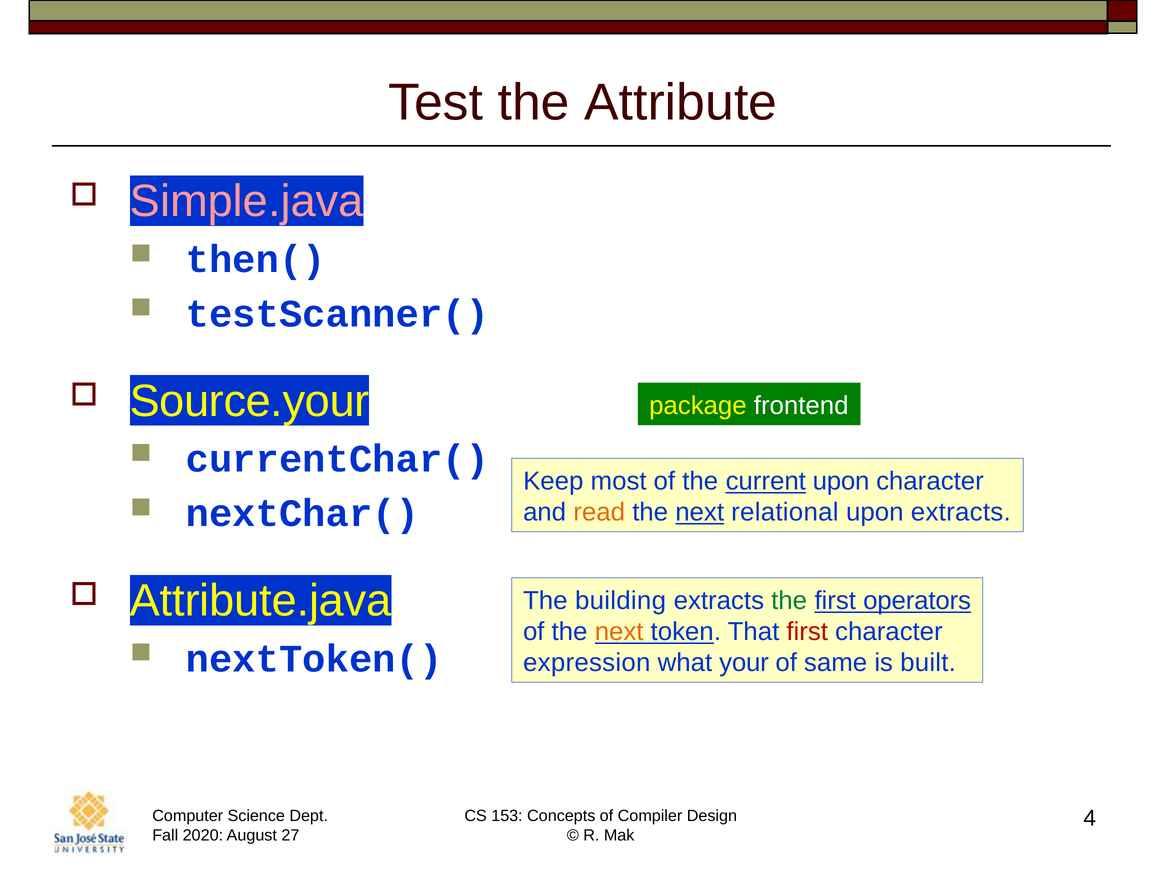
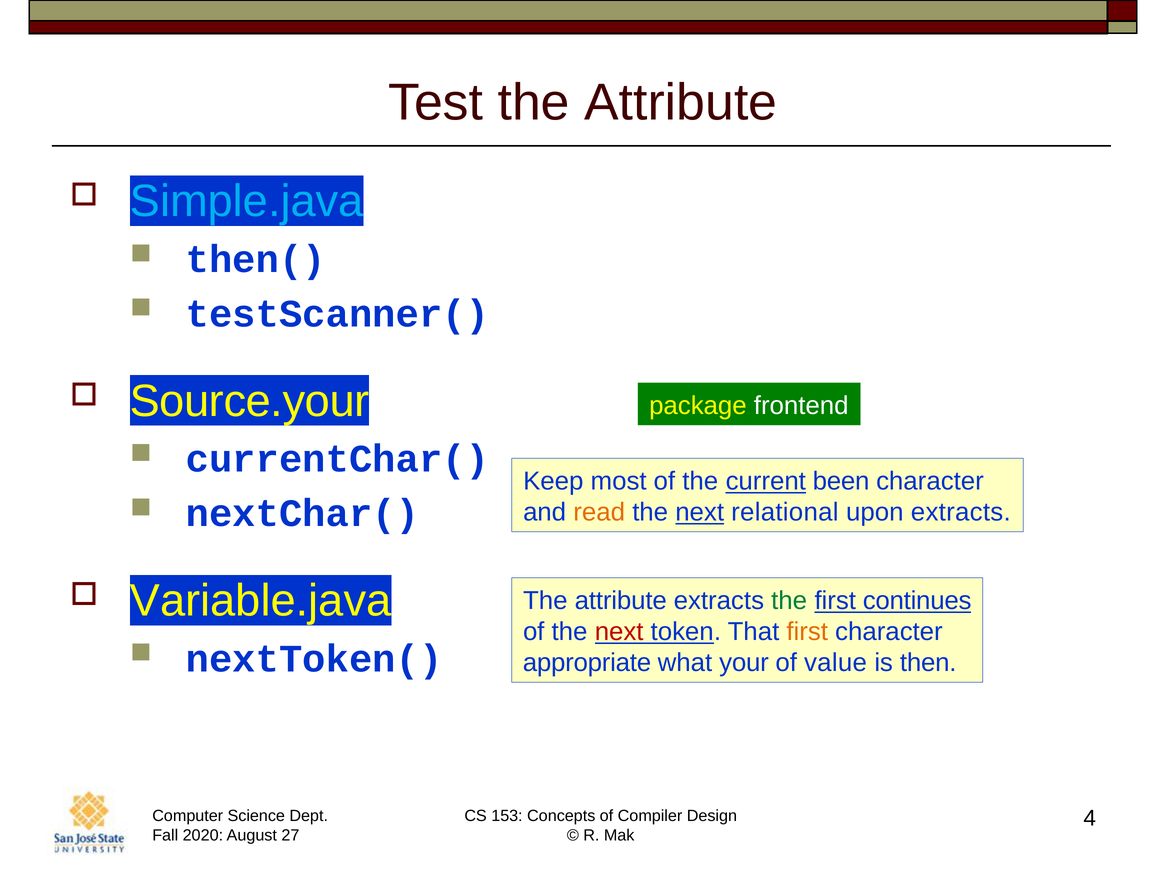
Simple.java colour: pink -> light blue (247, 201)
current upon: upon -> been (841, 481)
Attribute.java: Attribute.java -> Variable.java (261, 600)
building: building -> attribute (621, 600)
operators: operators -> continues (917, 600)
next colour: orange -> red (619, 631)
first colour: red -> orange (807, 631)
expression: expression -> appropriate (587, 662)
same: same -> value (835, 662)
built: built -> then (928, 662)
